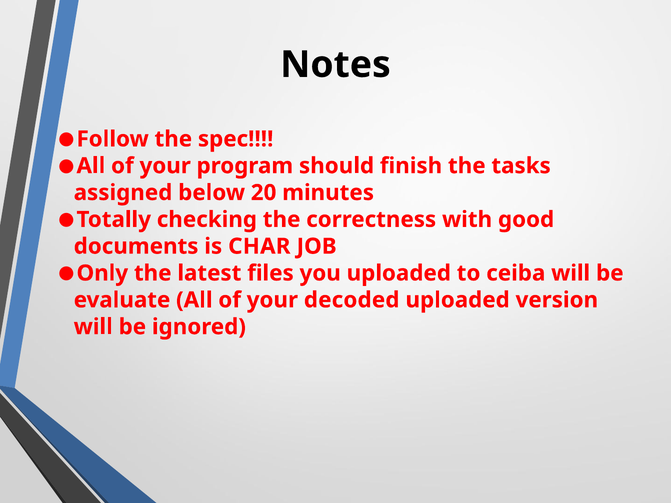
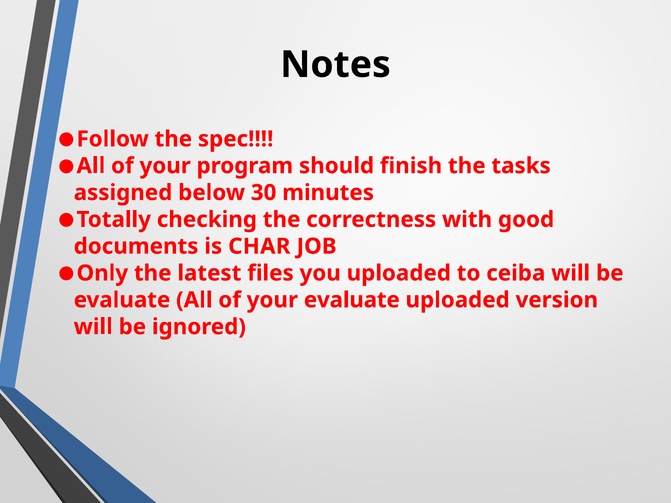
20: 20 -> 30 (264, 193)
your decoded: decoded -> evaluate (352, 300)
